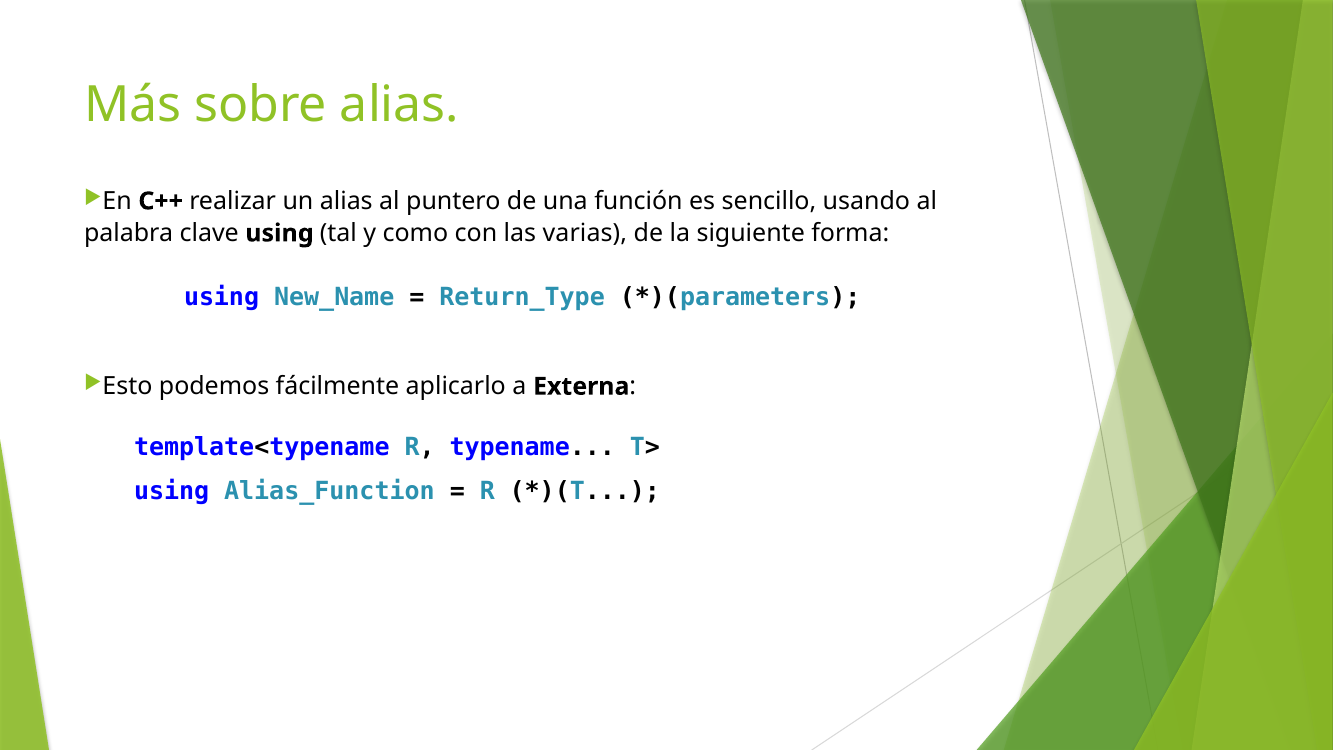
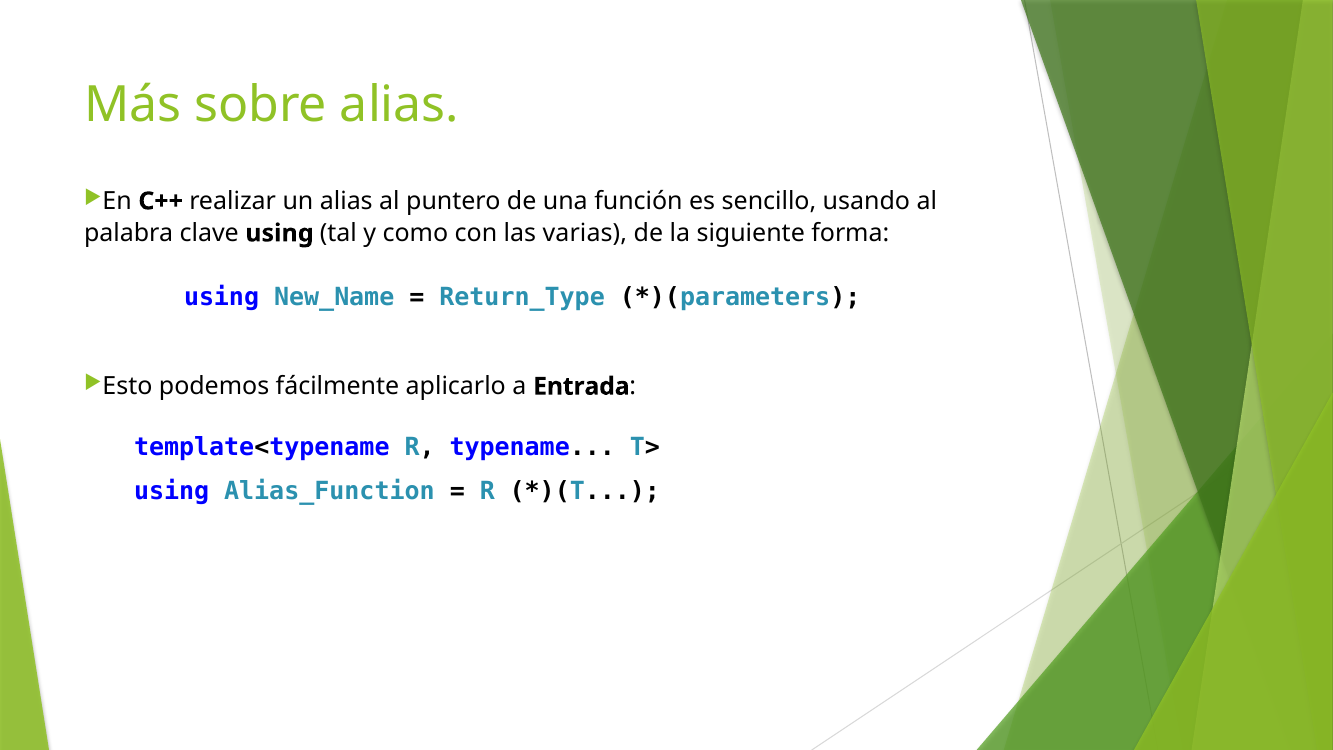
Externa: Externa -> Entrada (581, 386)
